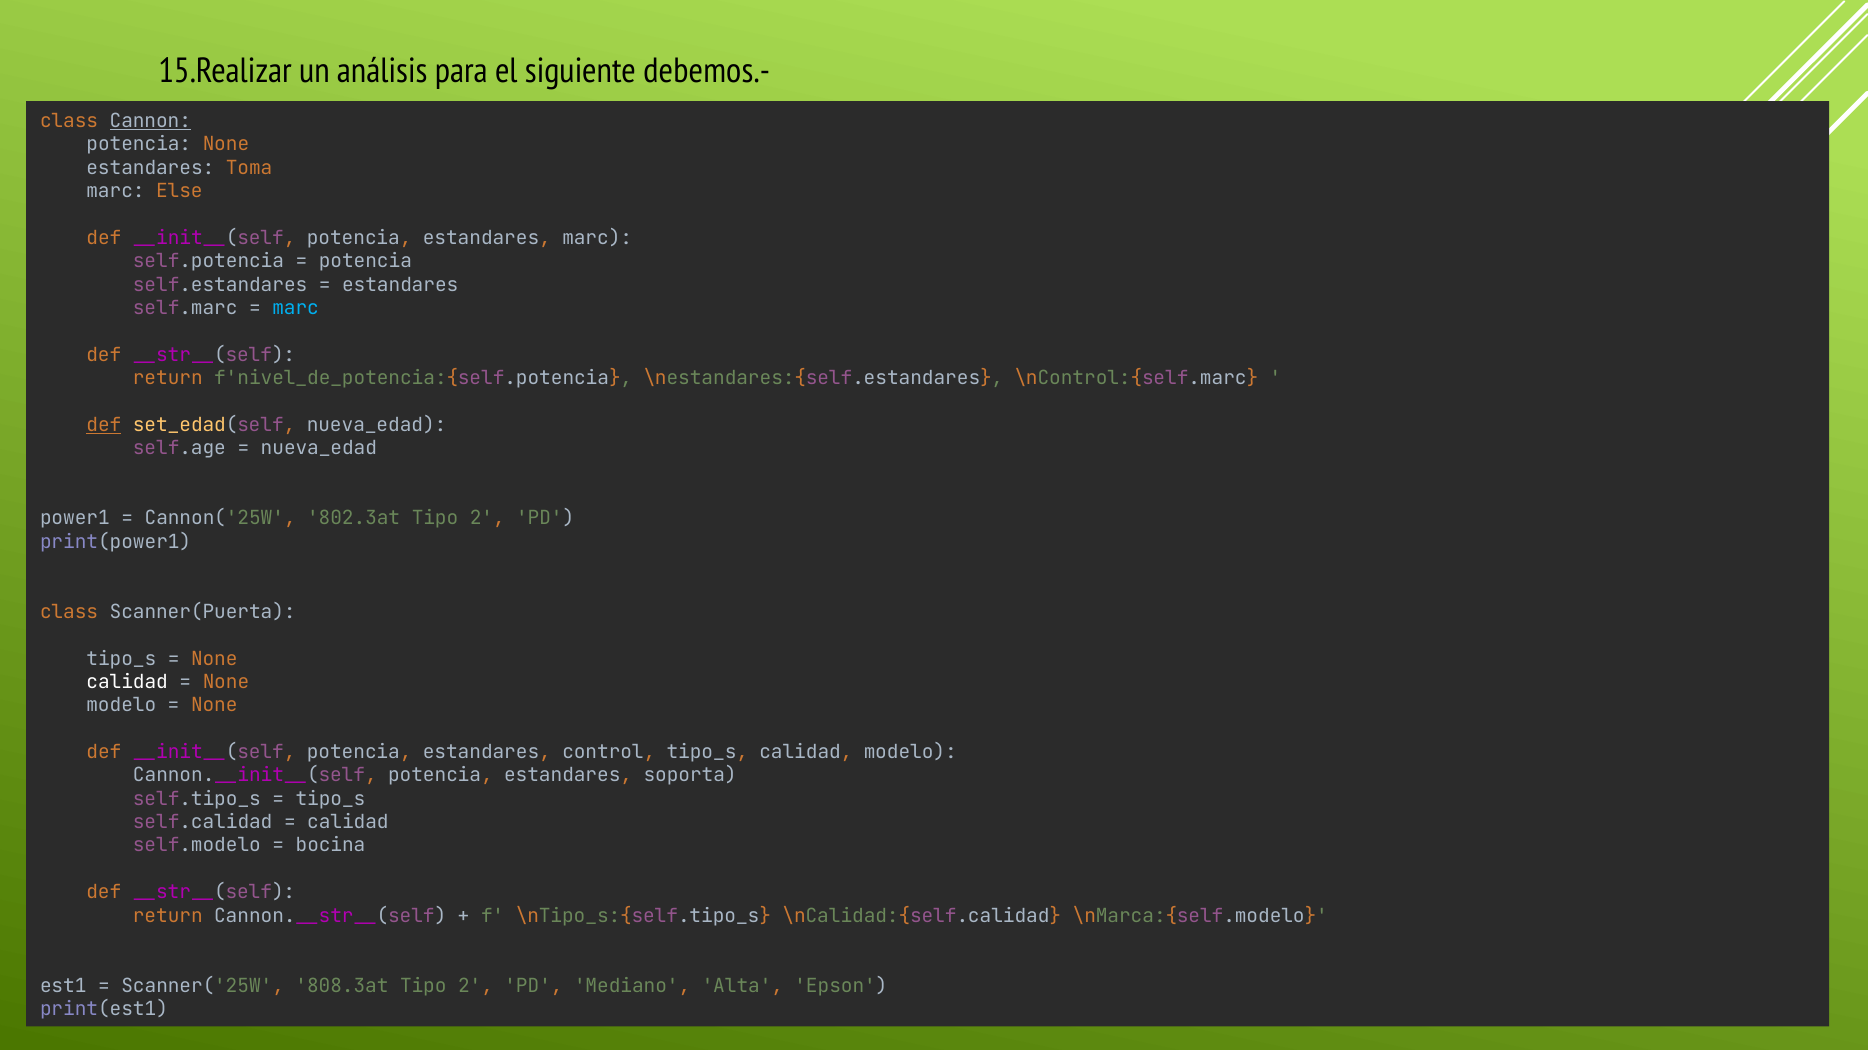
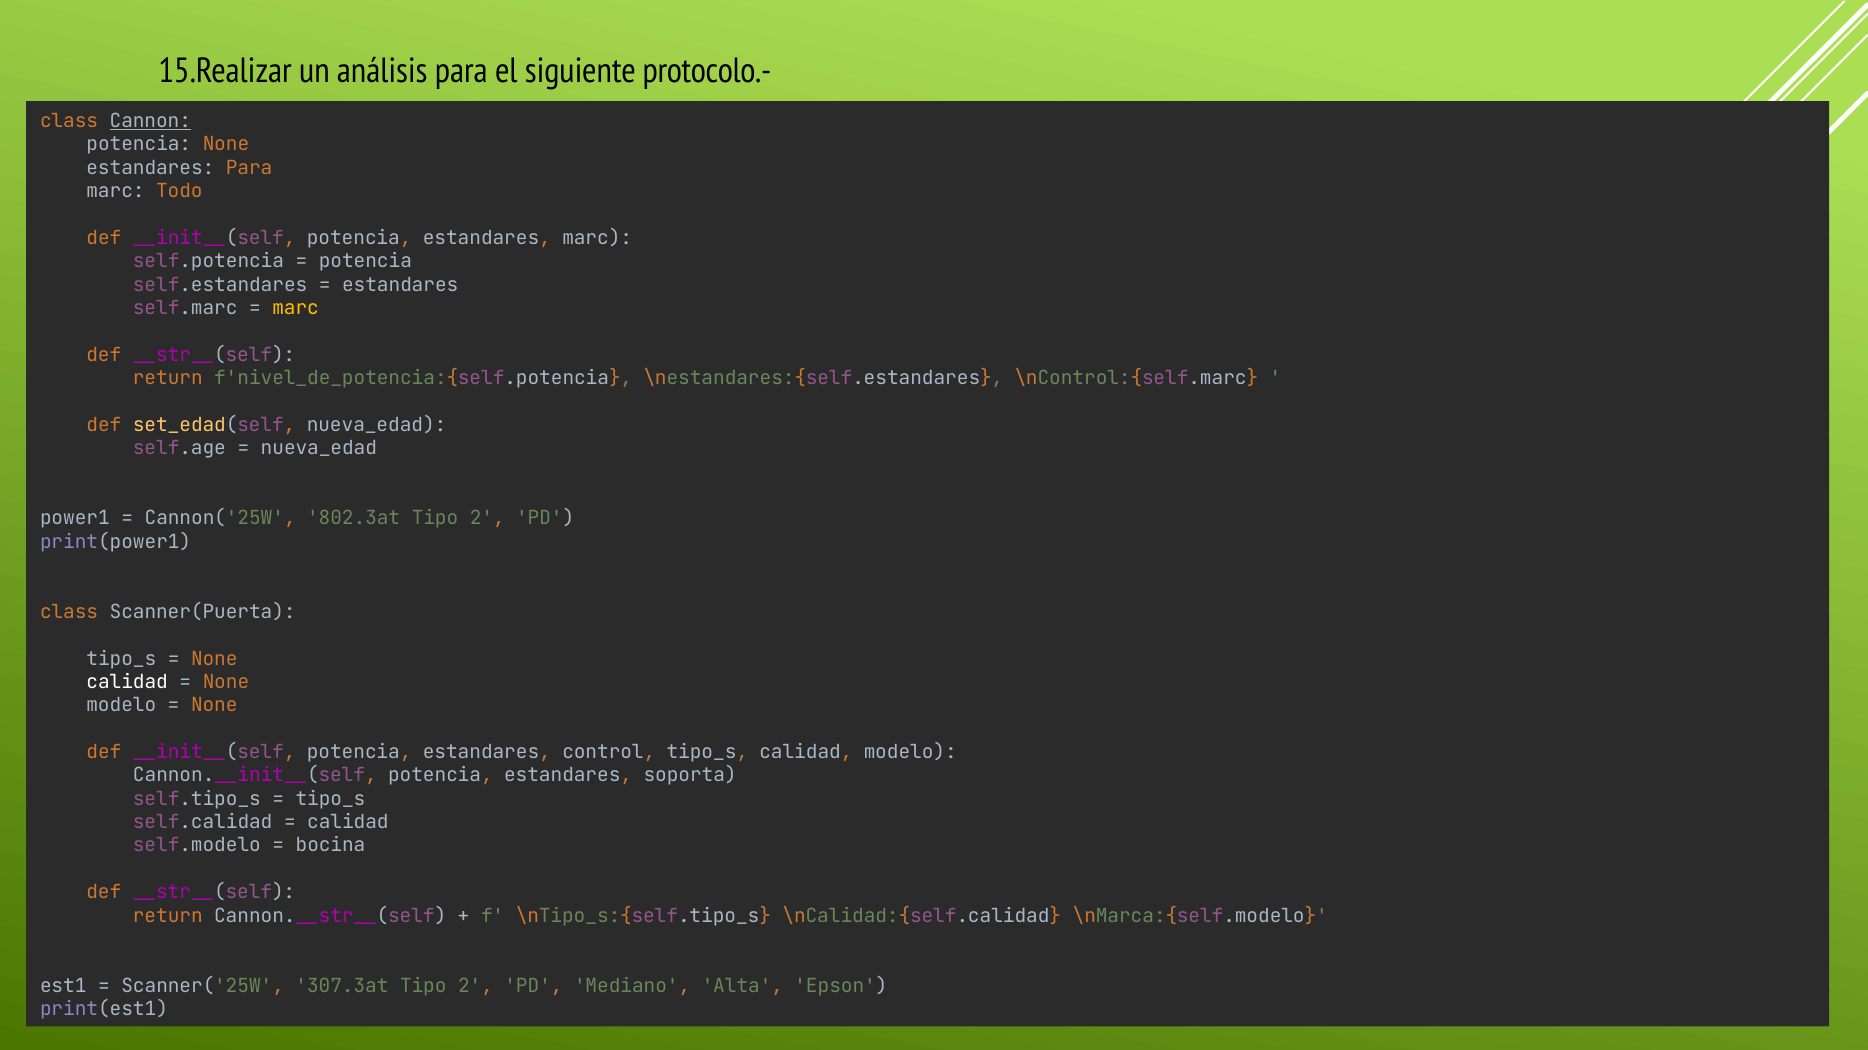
debemos.-: debemos.- -> protocolo.- (707, 71)
estandares Toma: Toma -> Para (249, 168)
Else: Else -> Todo (179, 191)
marc colour: light blue -> yellow (296, 308)
def underline: present -> none (104, 425)
808.3at: 808.3at -> 307.3at (342, 986)
